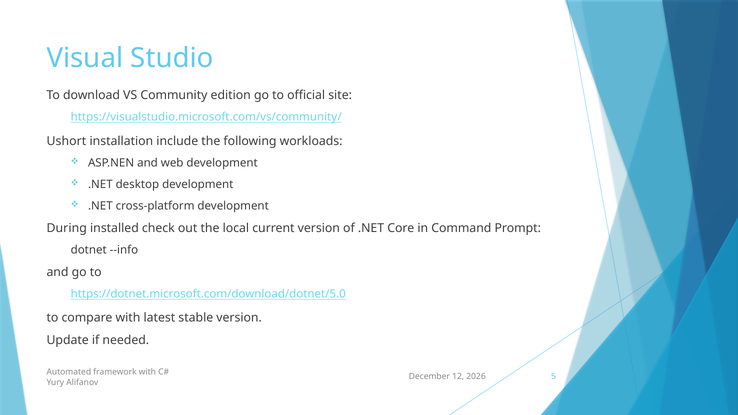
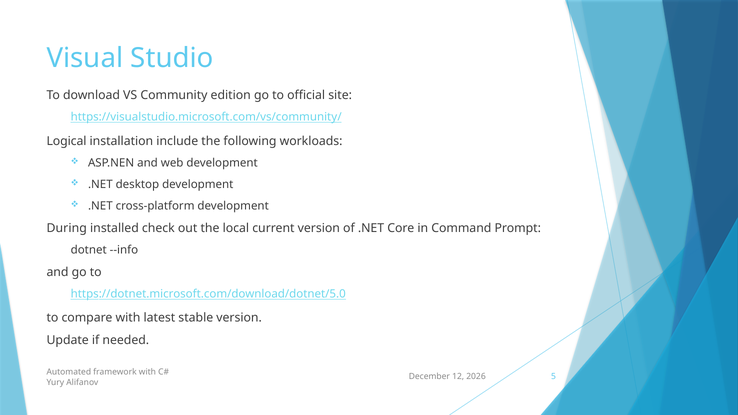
Ushort: Ushort -> Logical (66, 141)
